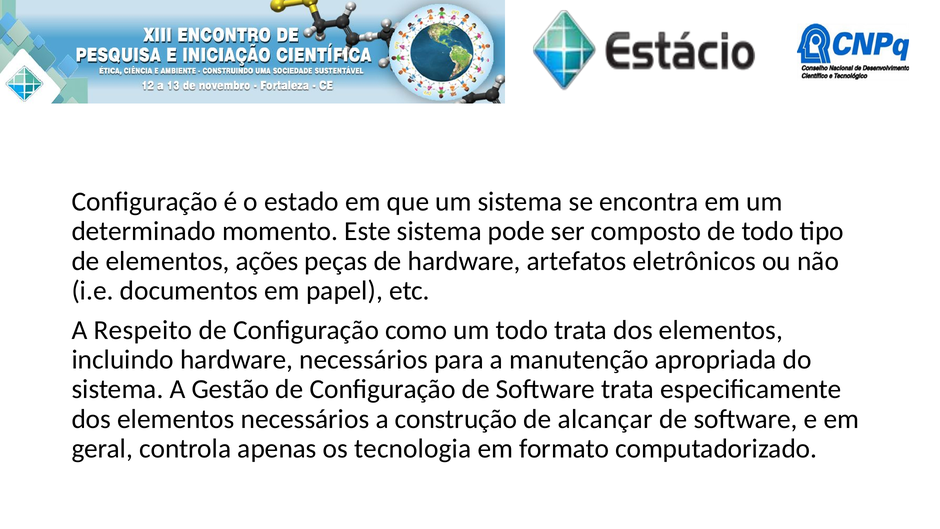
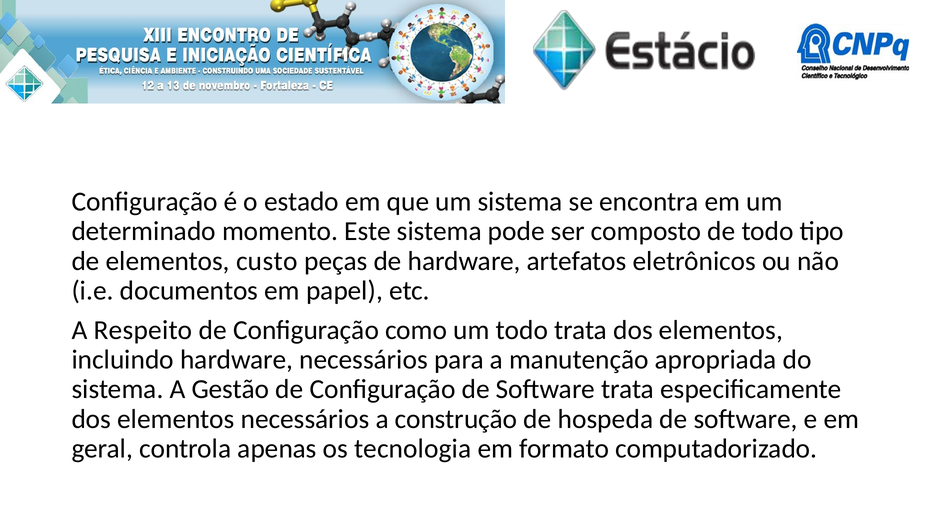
ações: ações -> custo (267, 261)
alcançar: alcançar -> hospeda (605, 419)
